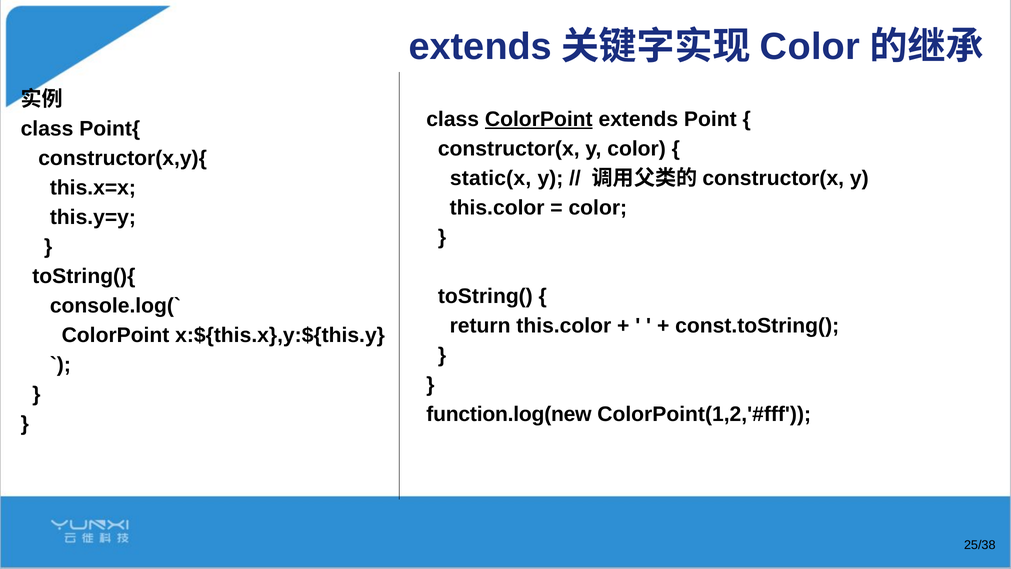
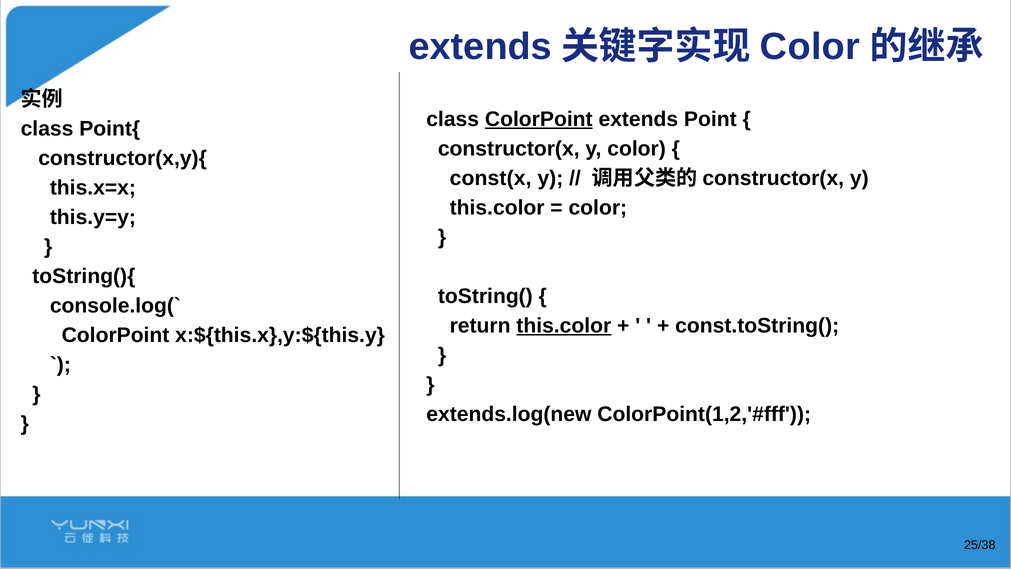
static(x: static(x -> const(x (491, 178)
this.color underline: none -> present (564, 326)
function.log(new: function.log(new -> extends.log(new (509, 414)
